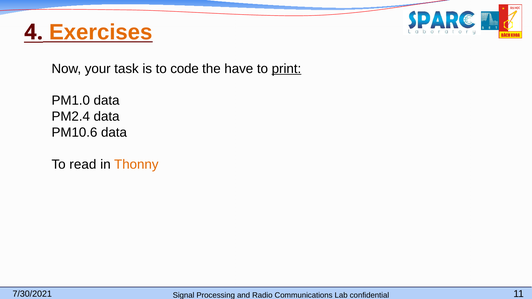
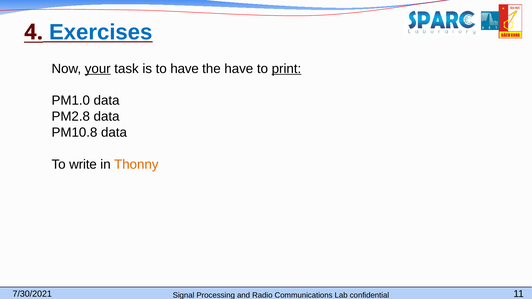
Exercises colour: orange -> blue (101, 32)
your underline: none -> present (98, 69)
to code: code -> have (185, 69)
PM2.4: PM2.4 -> PM2.8 (71, 117)
PM10.6: PM10.6 -> PM10.8 (74, 133)
read: read -> write (83, 164)
